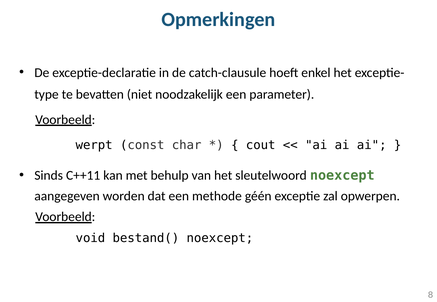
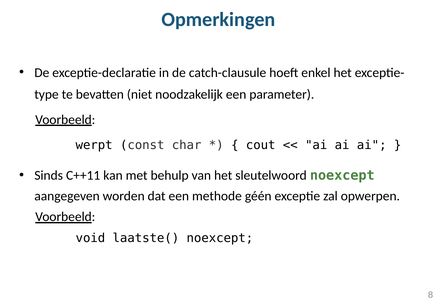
bestand(: bestand( -> laatste( (146, 239)
